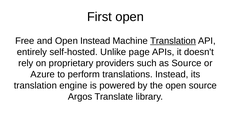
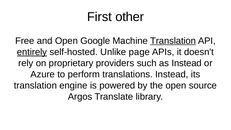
First open: open -> other (130, 17)
Open Instead: Instead -> Google (95, 41)
entirely underline: none -> present (32, 52)
as Source: Source -> Instead (187, 63)
